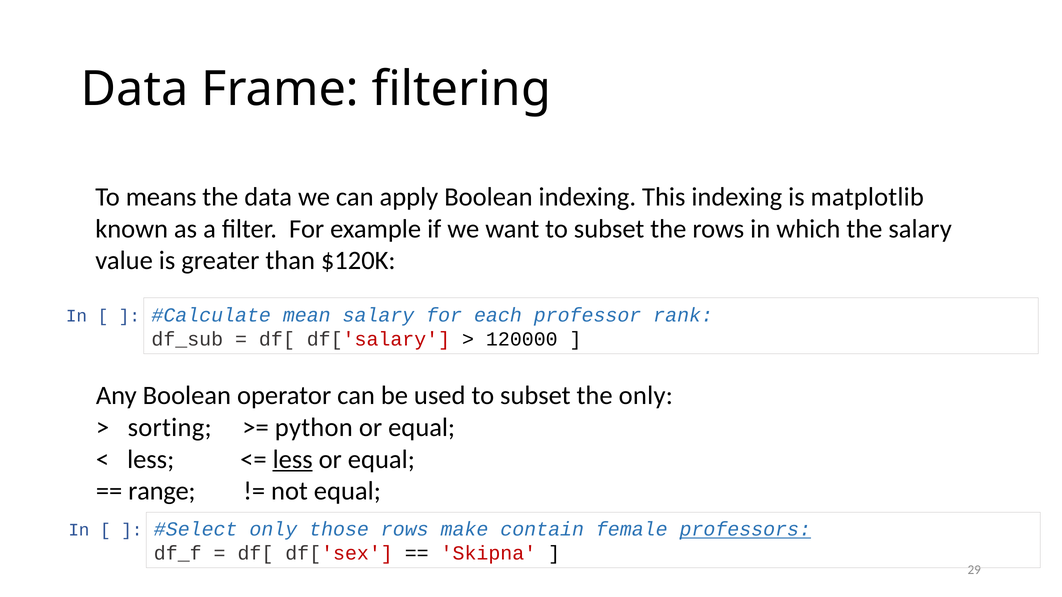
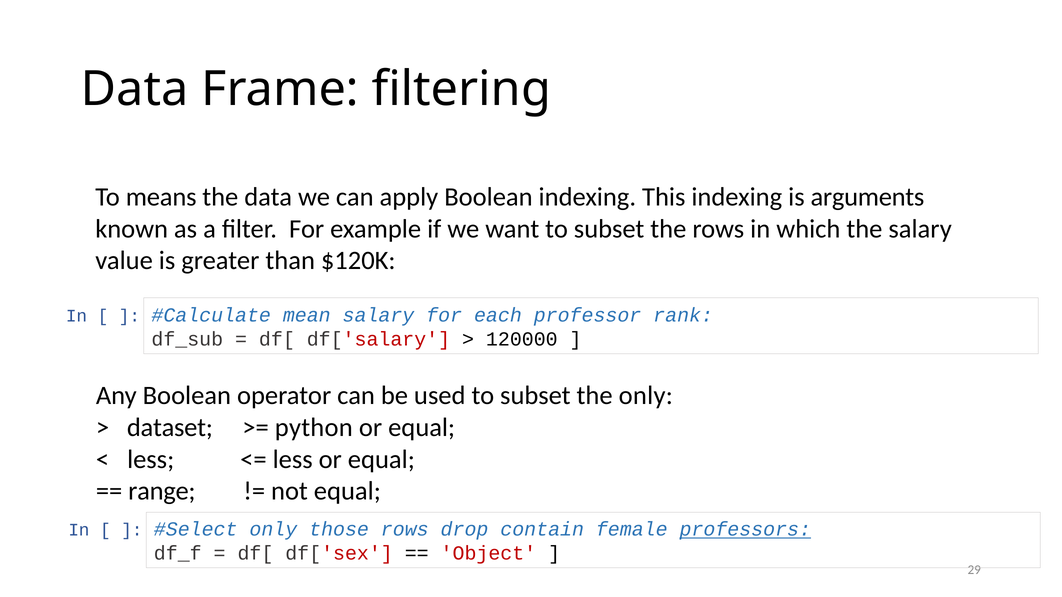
matplotlib: matplotlib -> arguments (867, 197)
sorting: sorting -> dataset (170, 428)
less underline: present -> none (293, 460)
make: make -> drop (465, 530)
Skipna: Skipna -> Object (488, 554)
